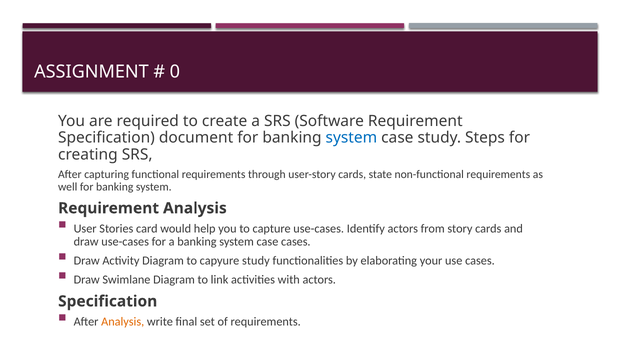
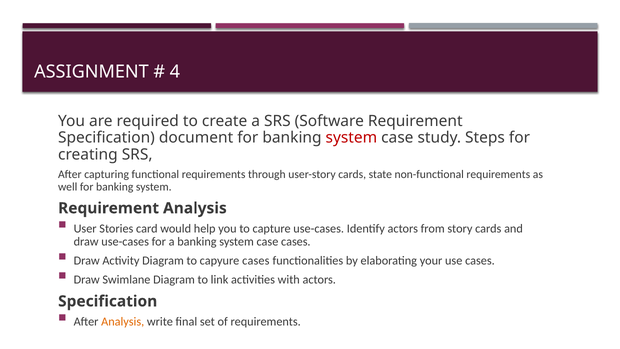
0: 0 -> 4 (175, 72)
system colour: blue -> red (351, 138)
capyure study: study -> cases (256, 260)
